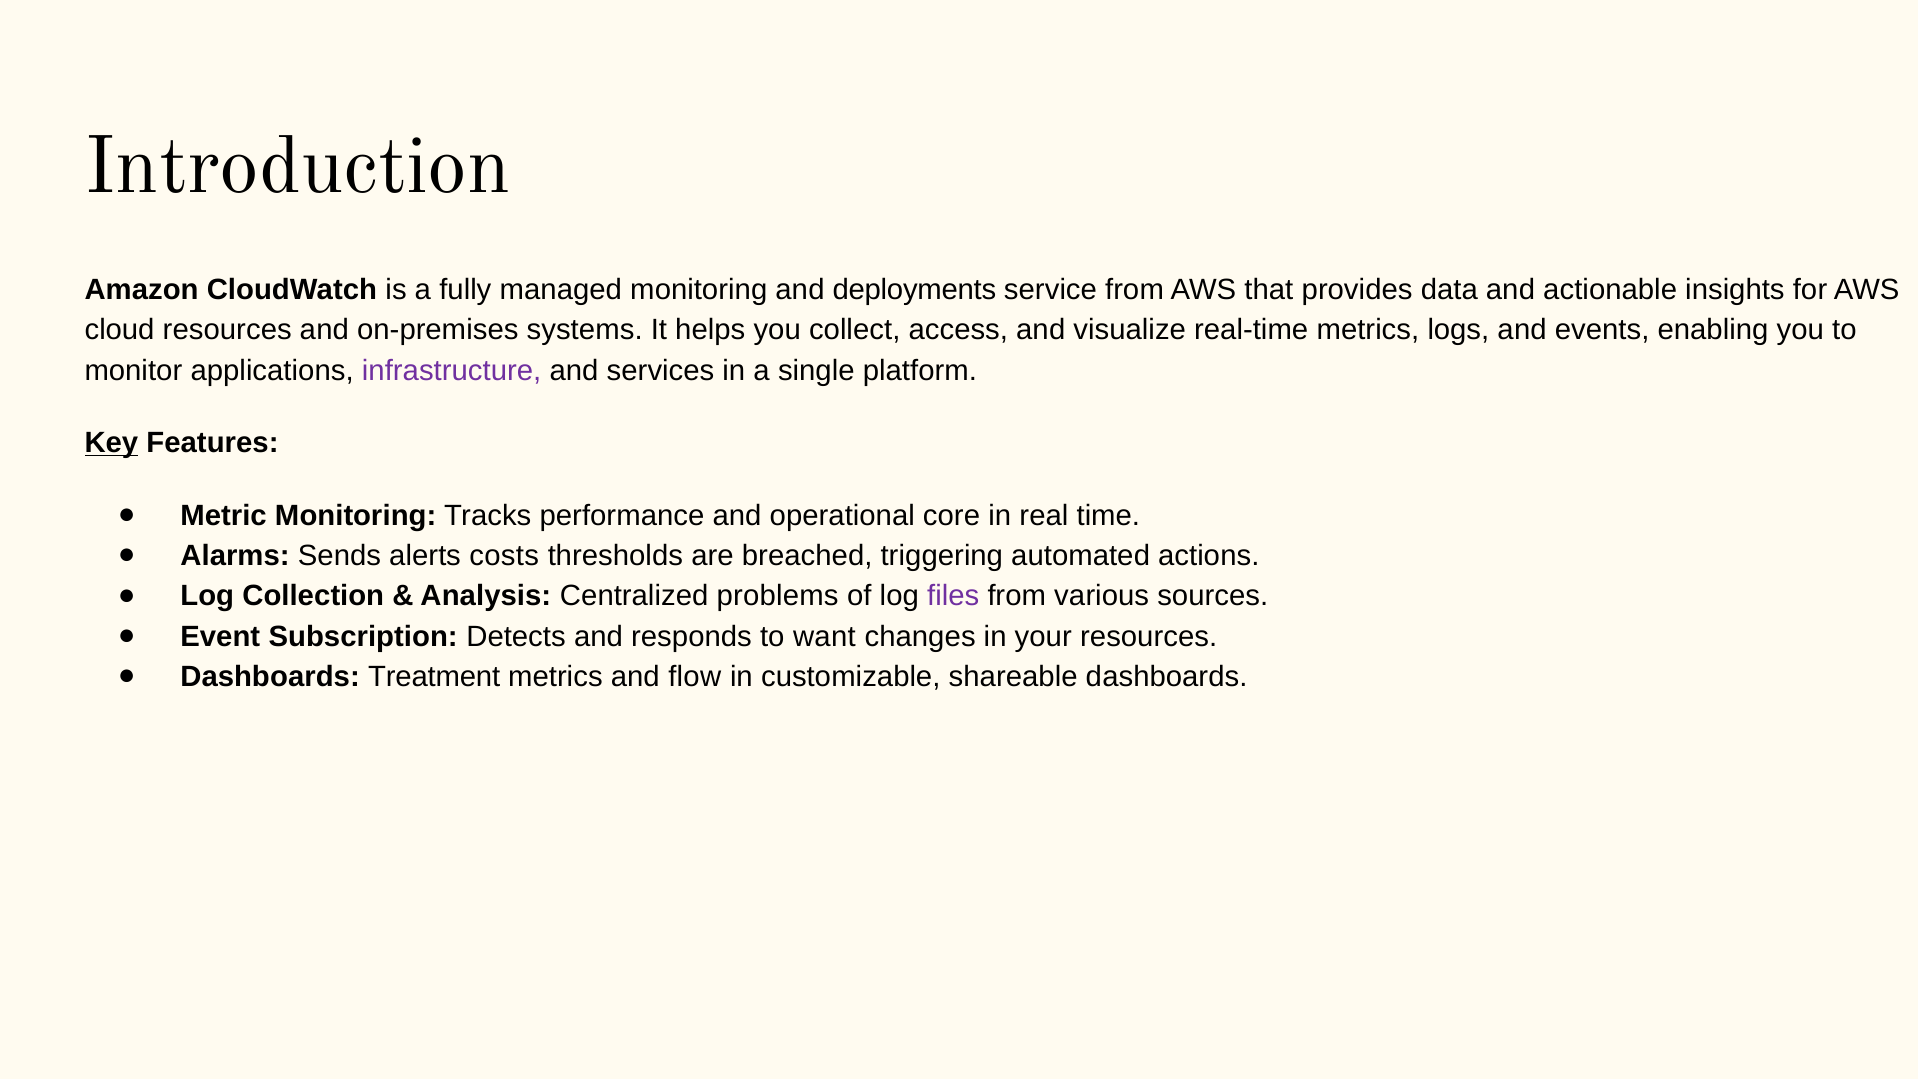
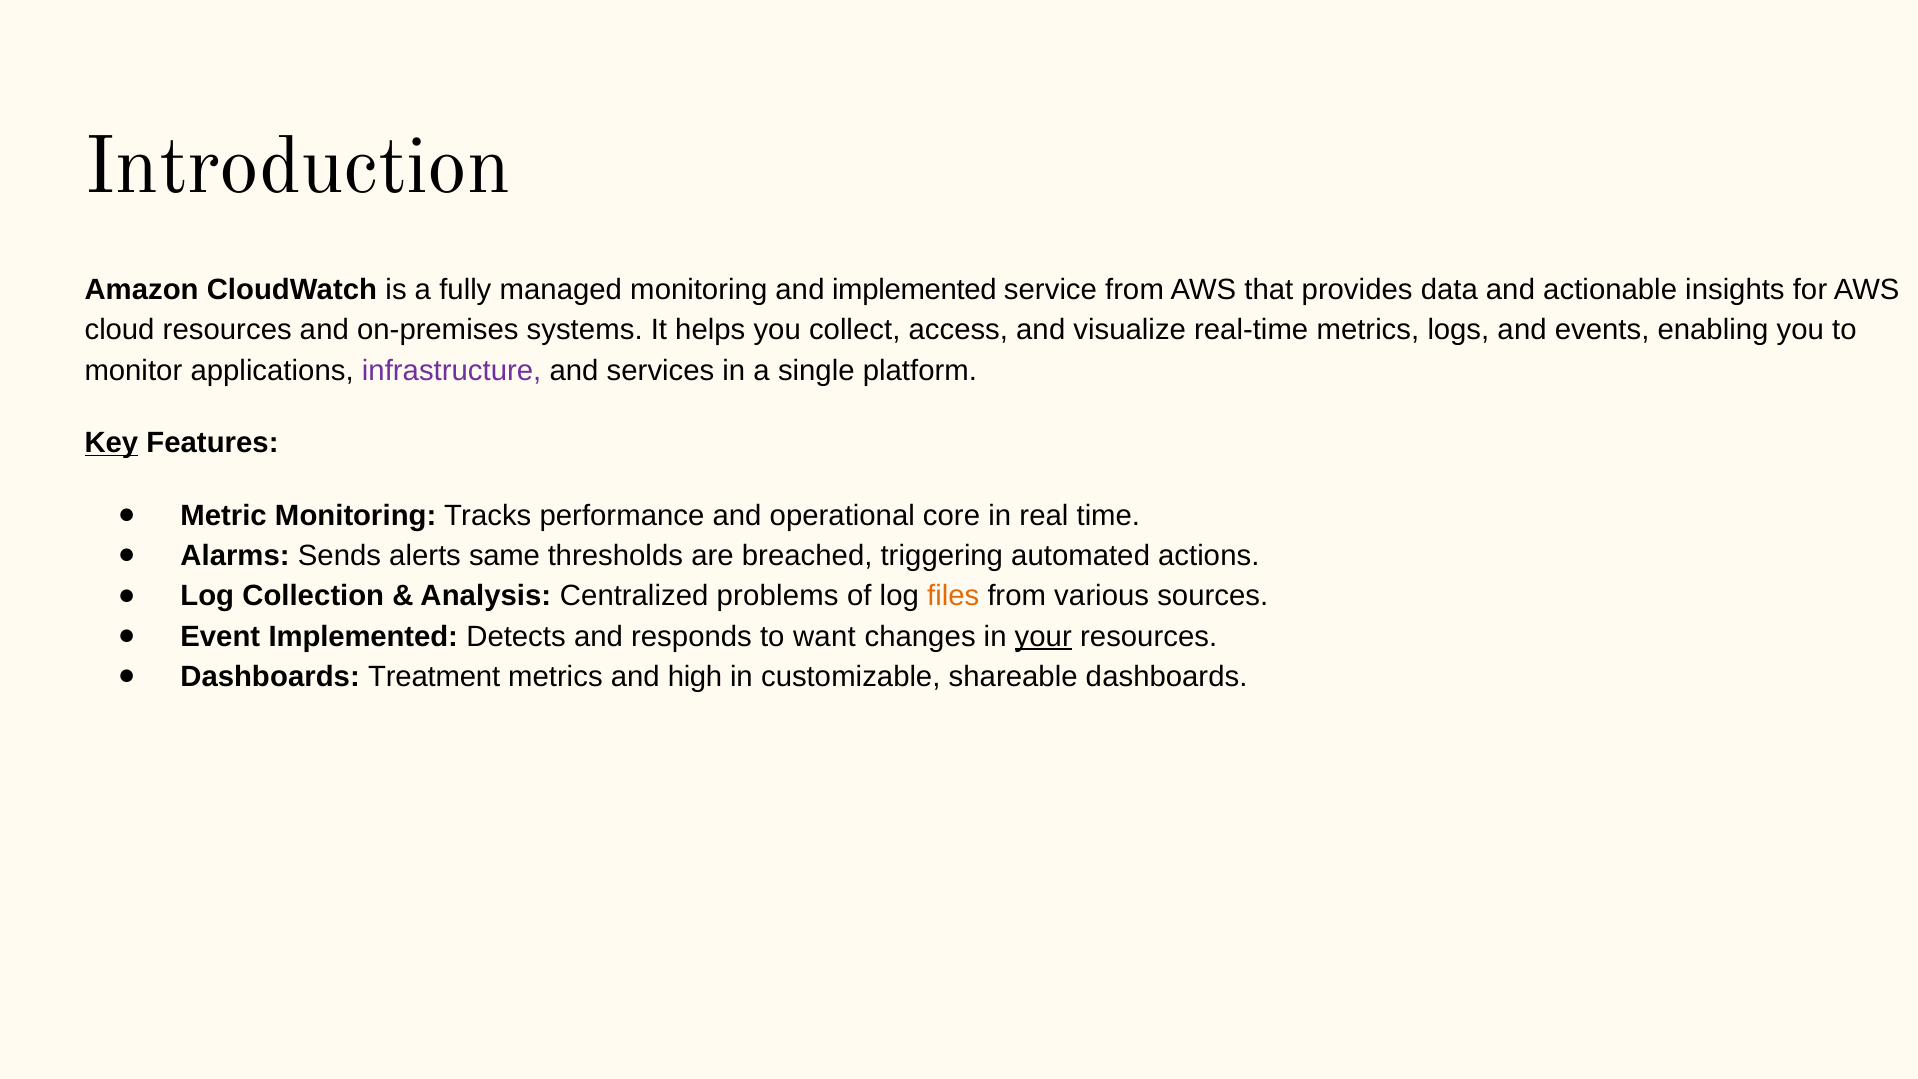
and deployments: deployments -> implemented (914, 290)
costs: costs -> same (505, 556)
files colour: purple -> orange (953, 596)
Event Subscription: Subscription -> Implemented (363, 636)
your underline: none -> present (1043, 636)
flow: flow -> high (695, 677)
